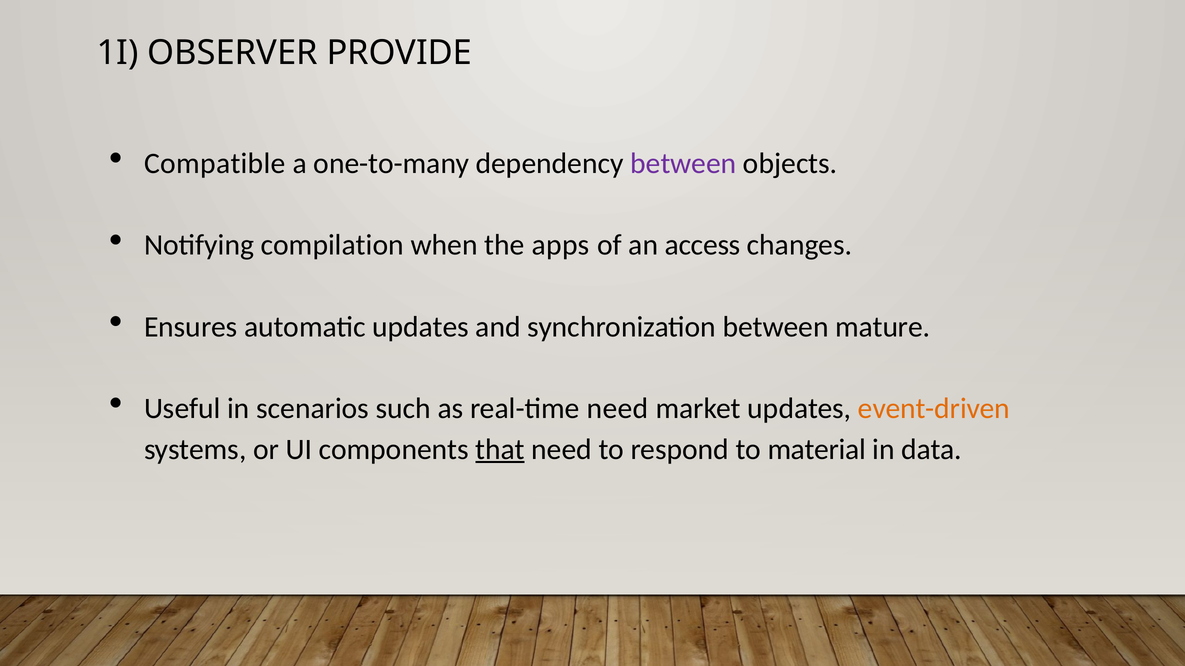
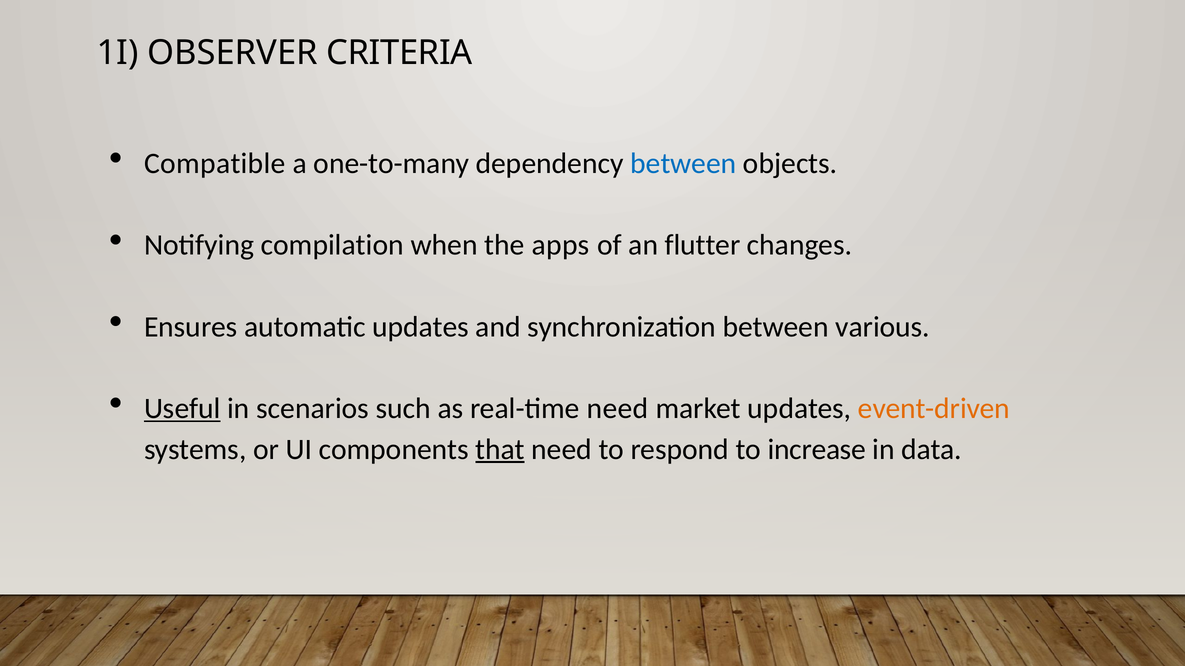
PROVIDE: PROVIDE -> CRITERIA (399, 53)
between colour: purple -> blue (683, 164)
access: access -> flutter (703, 245)
mature: mature -> various (883, 327)
Useful underline: none -> present (182, 409)
material: material -> increase (817, 450)
